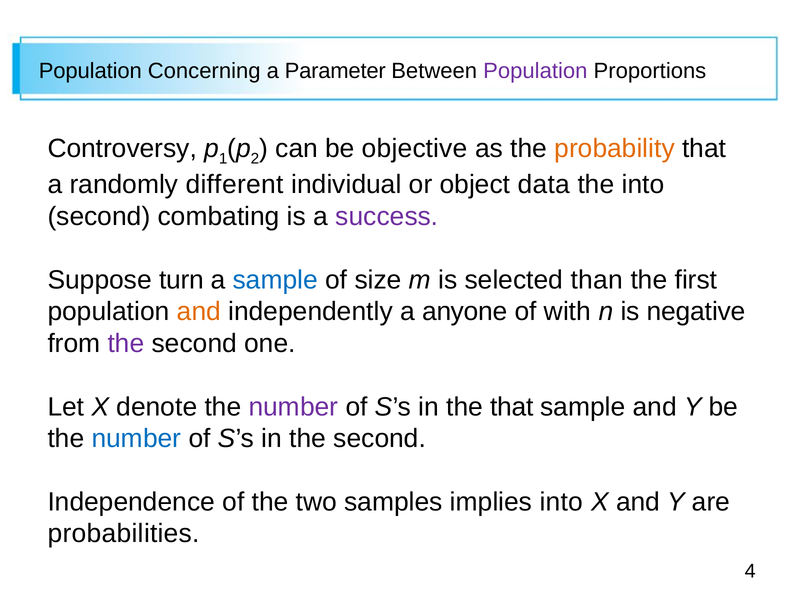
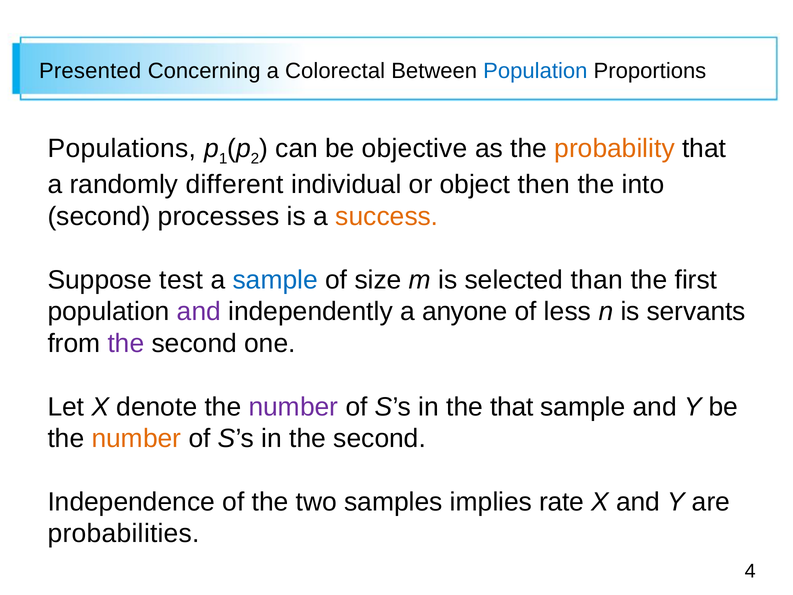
Population: Population -> Presented (90, 71)
Parameter: Parameter -> Colorectal (335, 71)
Population colour: purple -> blue (535, 71)
Controversy: Controversy -> Populations (122, 148)
data: data -> then (544, 185)
combating: combating -> processes (219, 216)
success colour: purple -> orange (387, 216)
turn: turn -> test (181, 280)
and colour: orange -> purple (199, 311)
with: with -> less (567, 311)
negative: negative -> servants (696, 311)
number colour: blue -> orange (136, 438)
implies into: into -> rate (562, 502)
